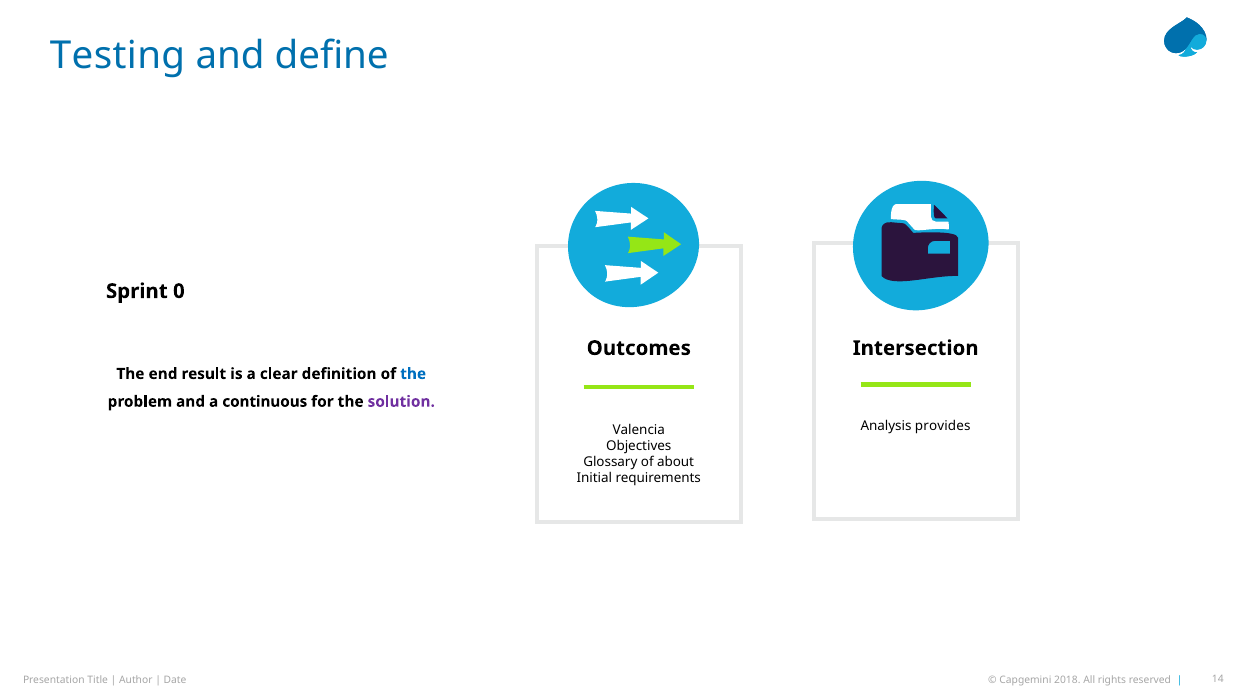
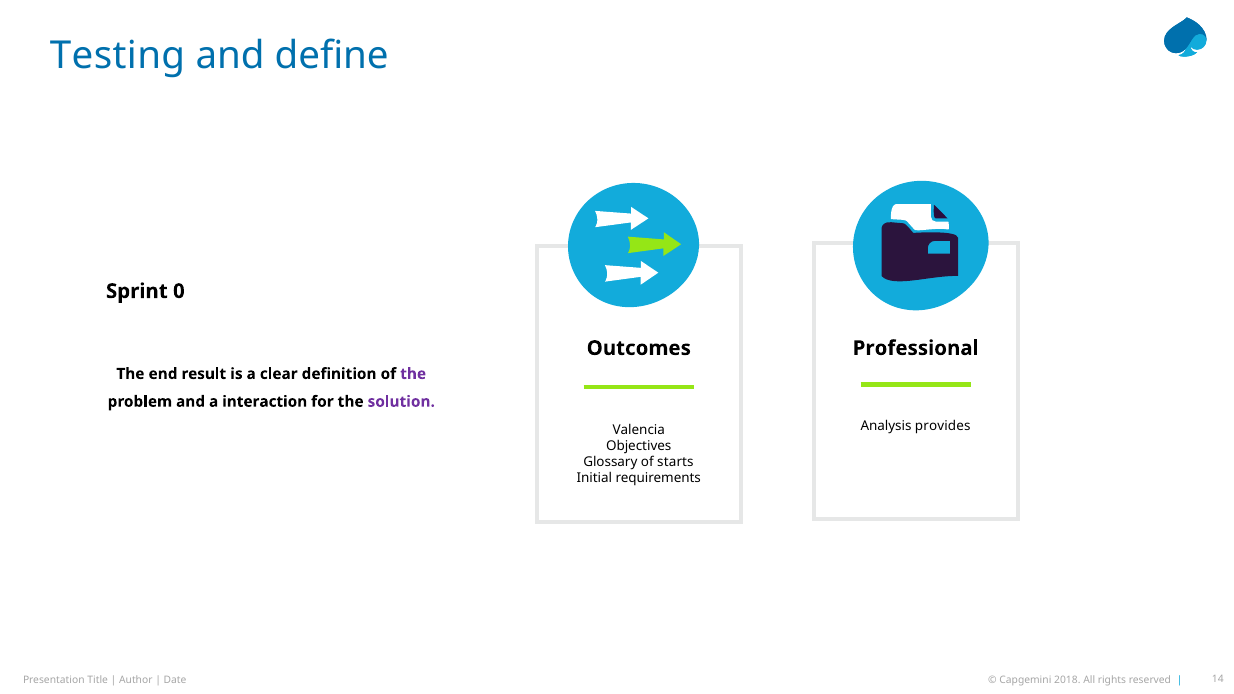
Intersection: Intersection -> Professional (916, 348)
the colour: blue -> purple (413, 374)
continuous: continuous -> interaction (265, 402)
about: about -> starts (675, 462)
